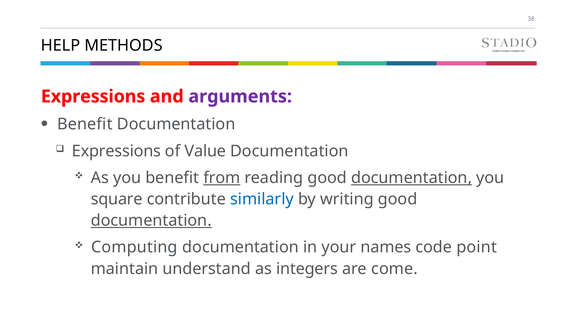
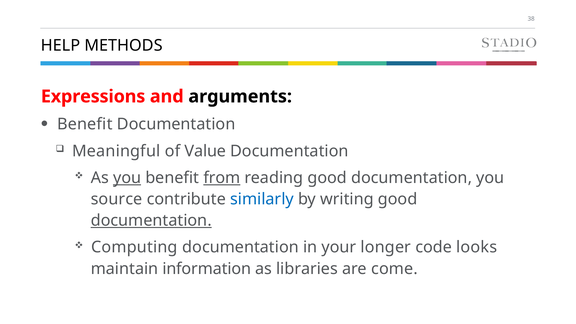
arguments colour: purple -> black (240, 96)
Expressions: Expressions -> Meaningful (116, 151)
you underline: none -> present (127, 178)
documentation underline: present -> none (412, 178)
square: square -> source (117, 199)
names: names -> longer (386, 247)
point: point -> looks (477, 247)
understand: understand -> information (207, 269)
integers: integers -> libraries (307, 269)
